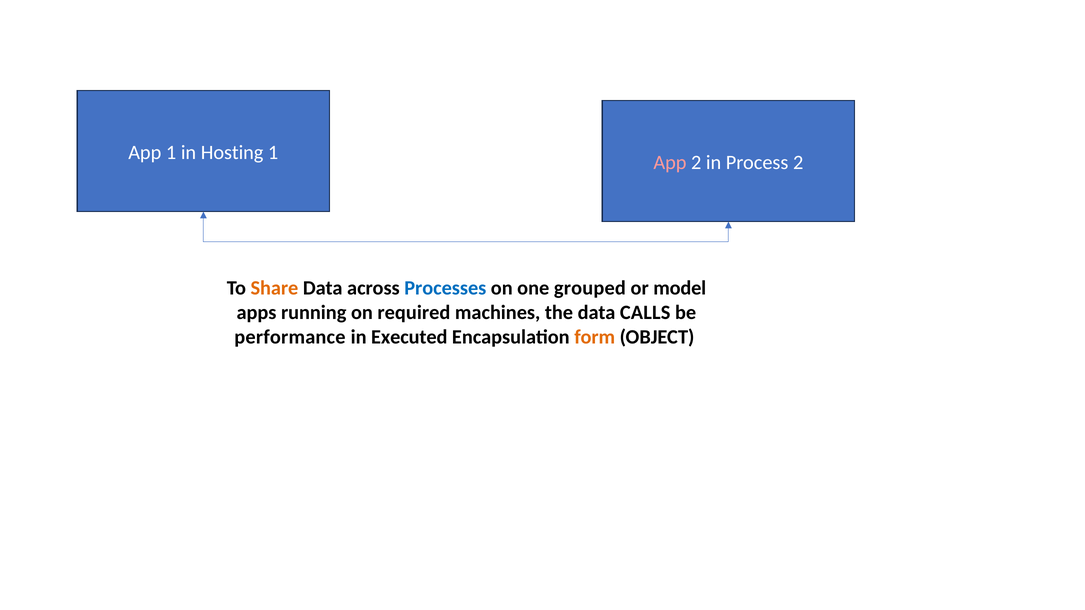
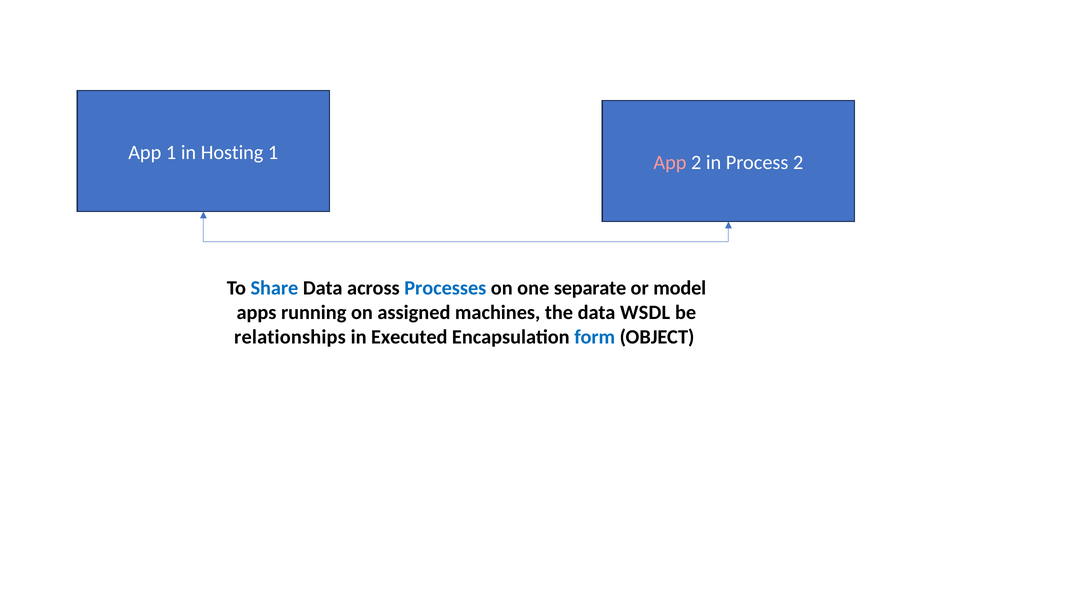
Share colour: orange -> blue (274, 288)
grouped: grouped -> separate (590, 288)
required: required -> assigned (414, 313)
CALLS: CALLS -> WSDL (645, 313)
performance: performance -> relationships (290, 337)
form colour: orange -> blue (595, 337)
